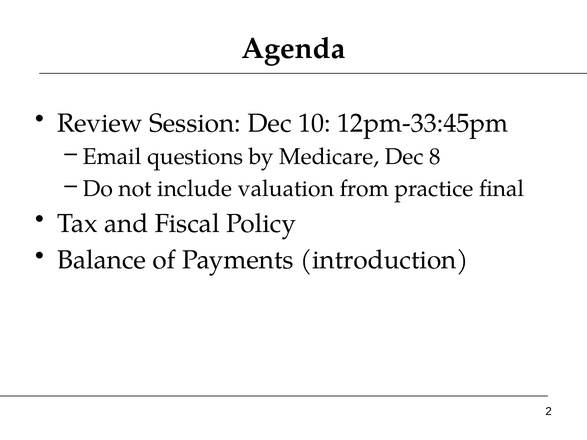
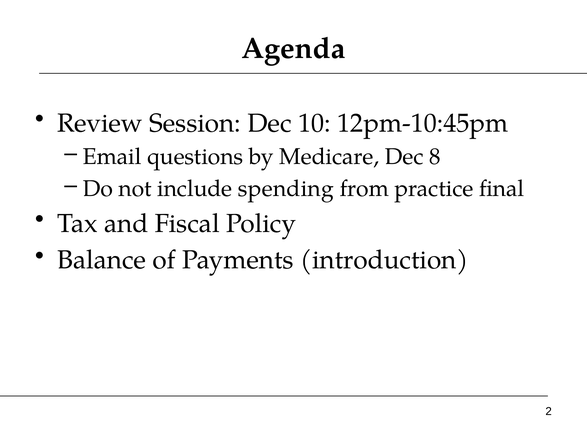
12pm-33:45pm: 12pm-33:45pm -> 12pm-10:45pm (423, 123)
valuation: valuation -> spending (286, 189)
